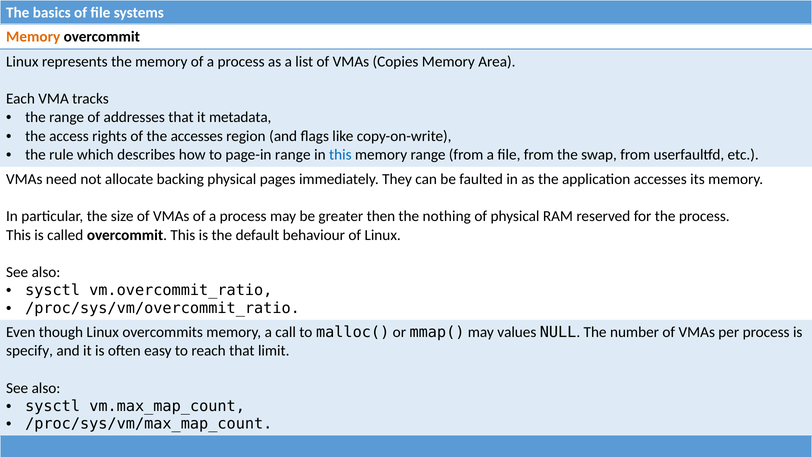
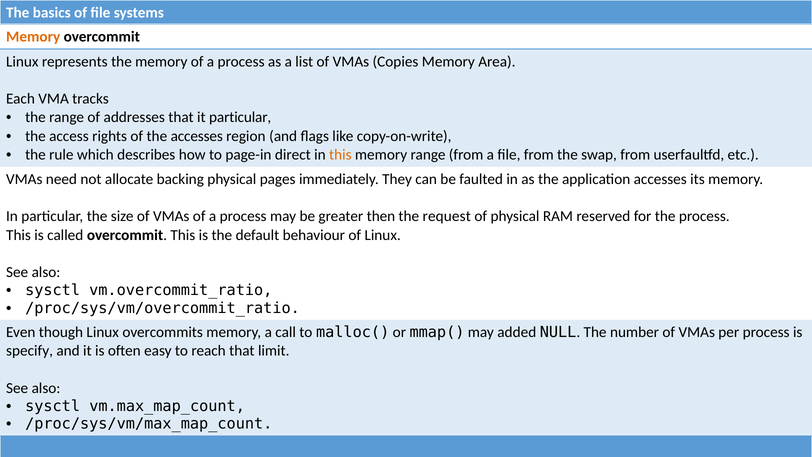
it metadata: metadata -> particular (240, 117)
page-in range: range -> direct (293, 154)
this colour: blue -> orange (340, 154)
nothing: nothing -> request (447, 216)
values: values -> added (517, 332)
